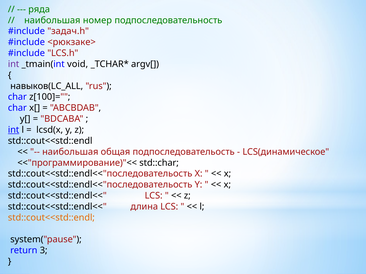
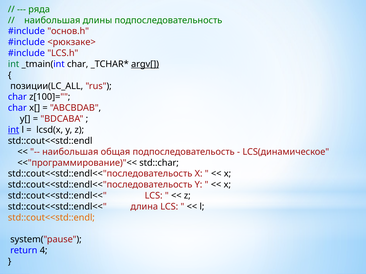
номер: номер -> длины (97, 20)
задач.h: задач.h -> основ.h (68, 31)
int colour: purple -> green (14, 64)
_tmain(int void: void -> char (78, 64)
argv[ underline: none -> present (145, 64)
навыков(LC_ALL: навыков(LC_ALL -> позиции(LC_ALL (47, 86)
3: 3 -> 4 (44, 251)
